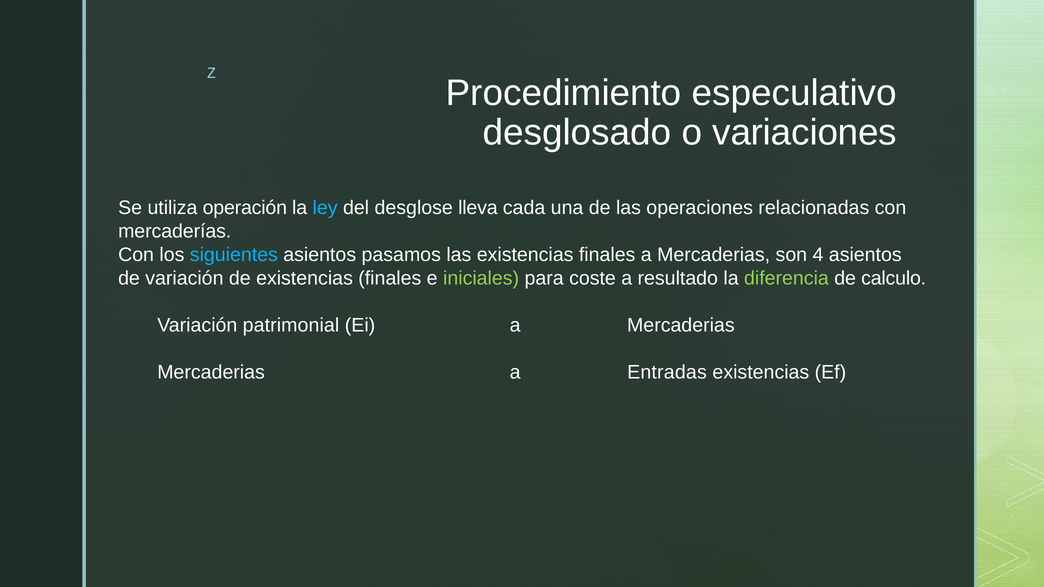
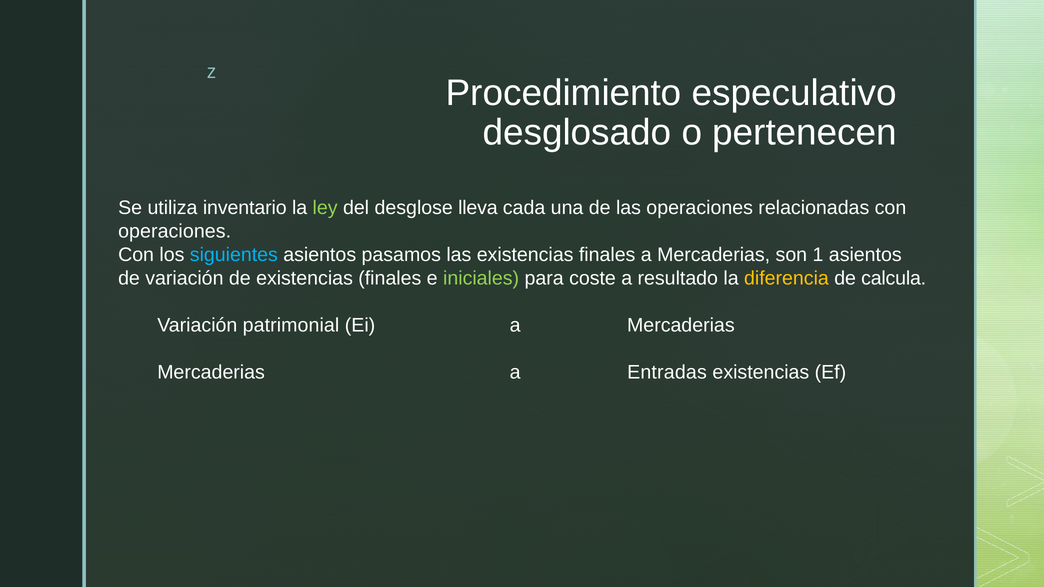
variaciones: variaciones -> pertenecen (805, 133)
operación: operación -> inventario (245, 208)
ley colour: light blue -> light green (325, 208)
mercaderías: mercaderías -> operaciones (175, 231)
4: 4 -> 1 (818, 255)
diferencia colour: light green -> yellow (786, 278)
calculo: calculo -> calcula (894, 278)
